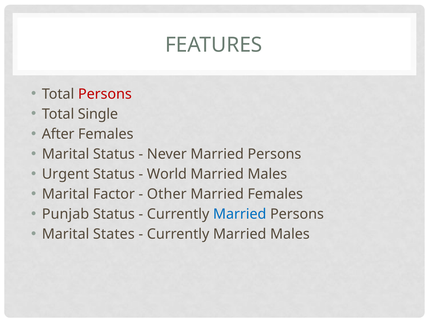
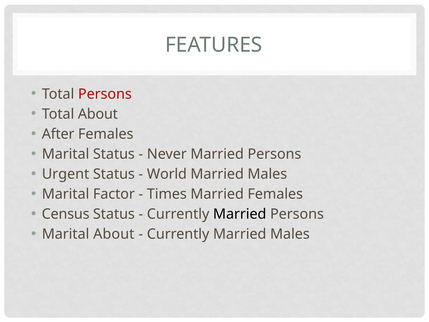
Total Single: Single -> About (98, 114)
Other: Other -> Times (167, 194)
Punjab: Punjab -> Census (66, 214)
Married colour: blue -> black (240, 214)
Marital States: States -> About (114, 234)
